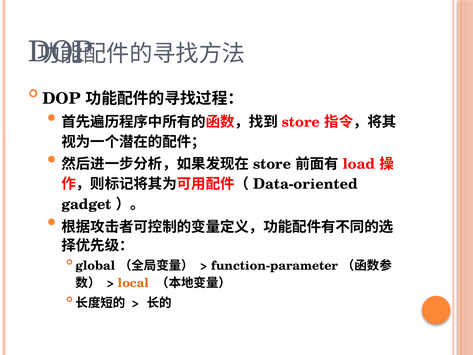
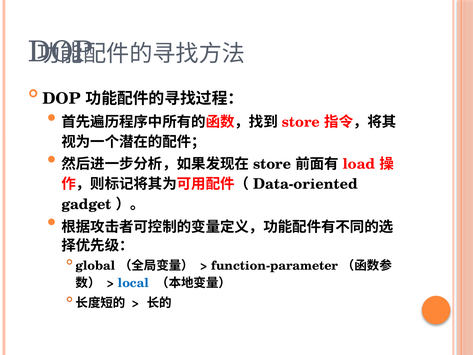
local colour: orange -> blue (133, 283)
